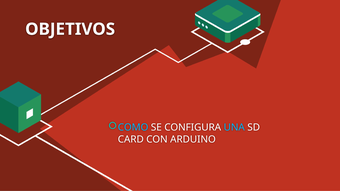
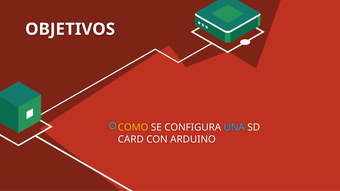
COMO colour: light blue -> yellow (133, 128)
